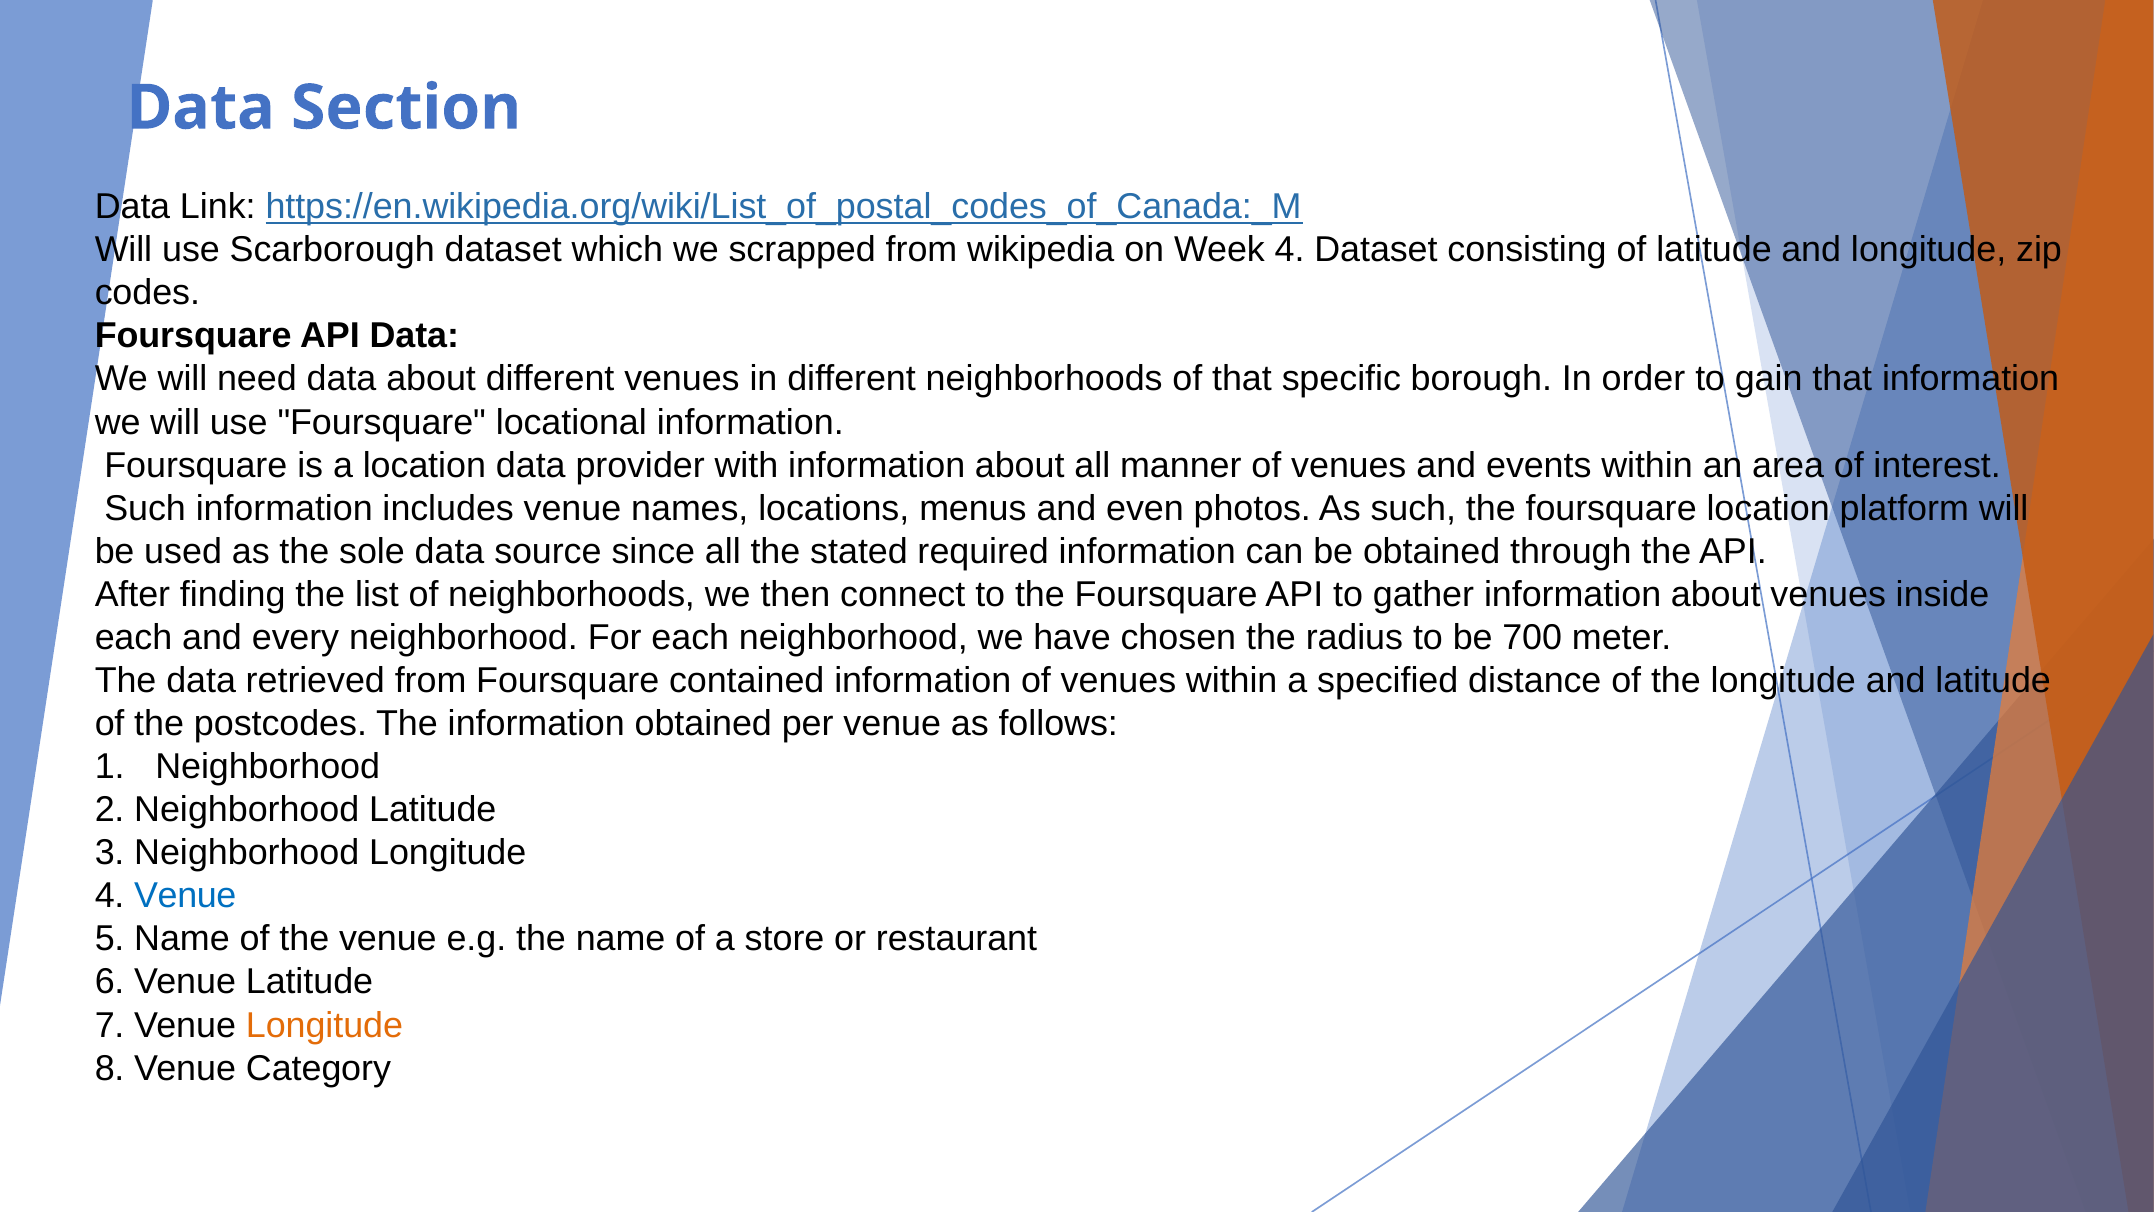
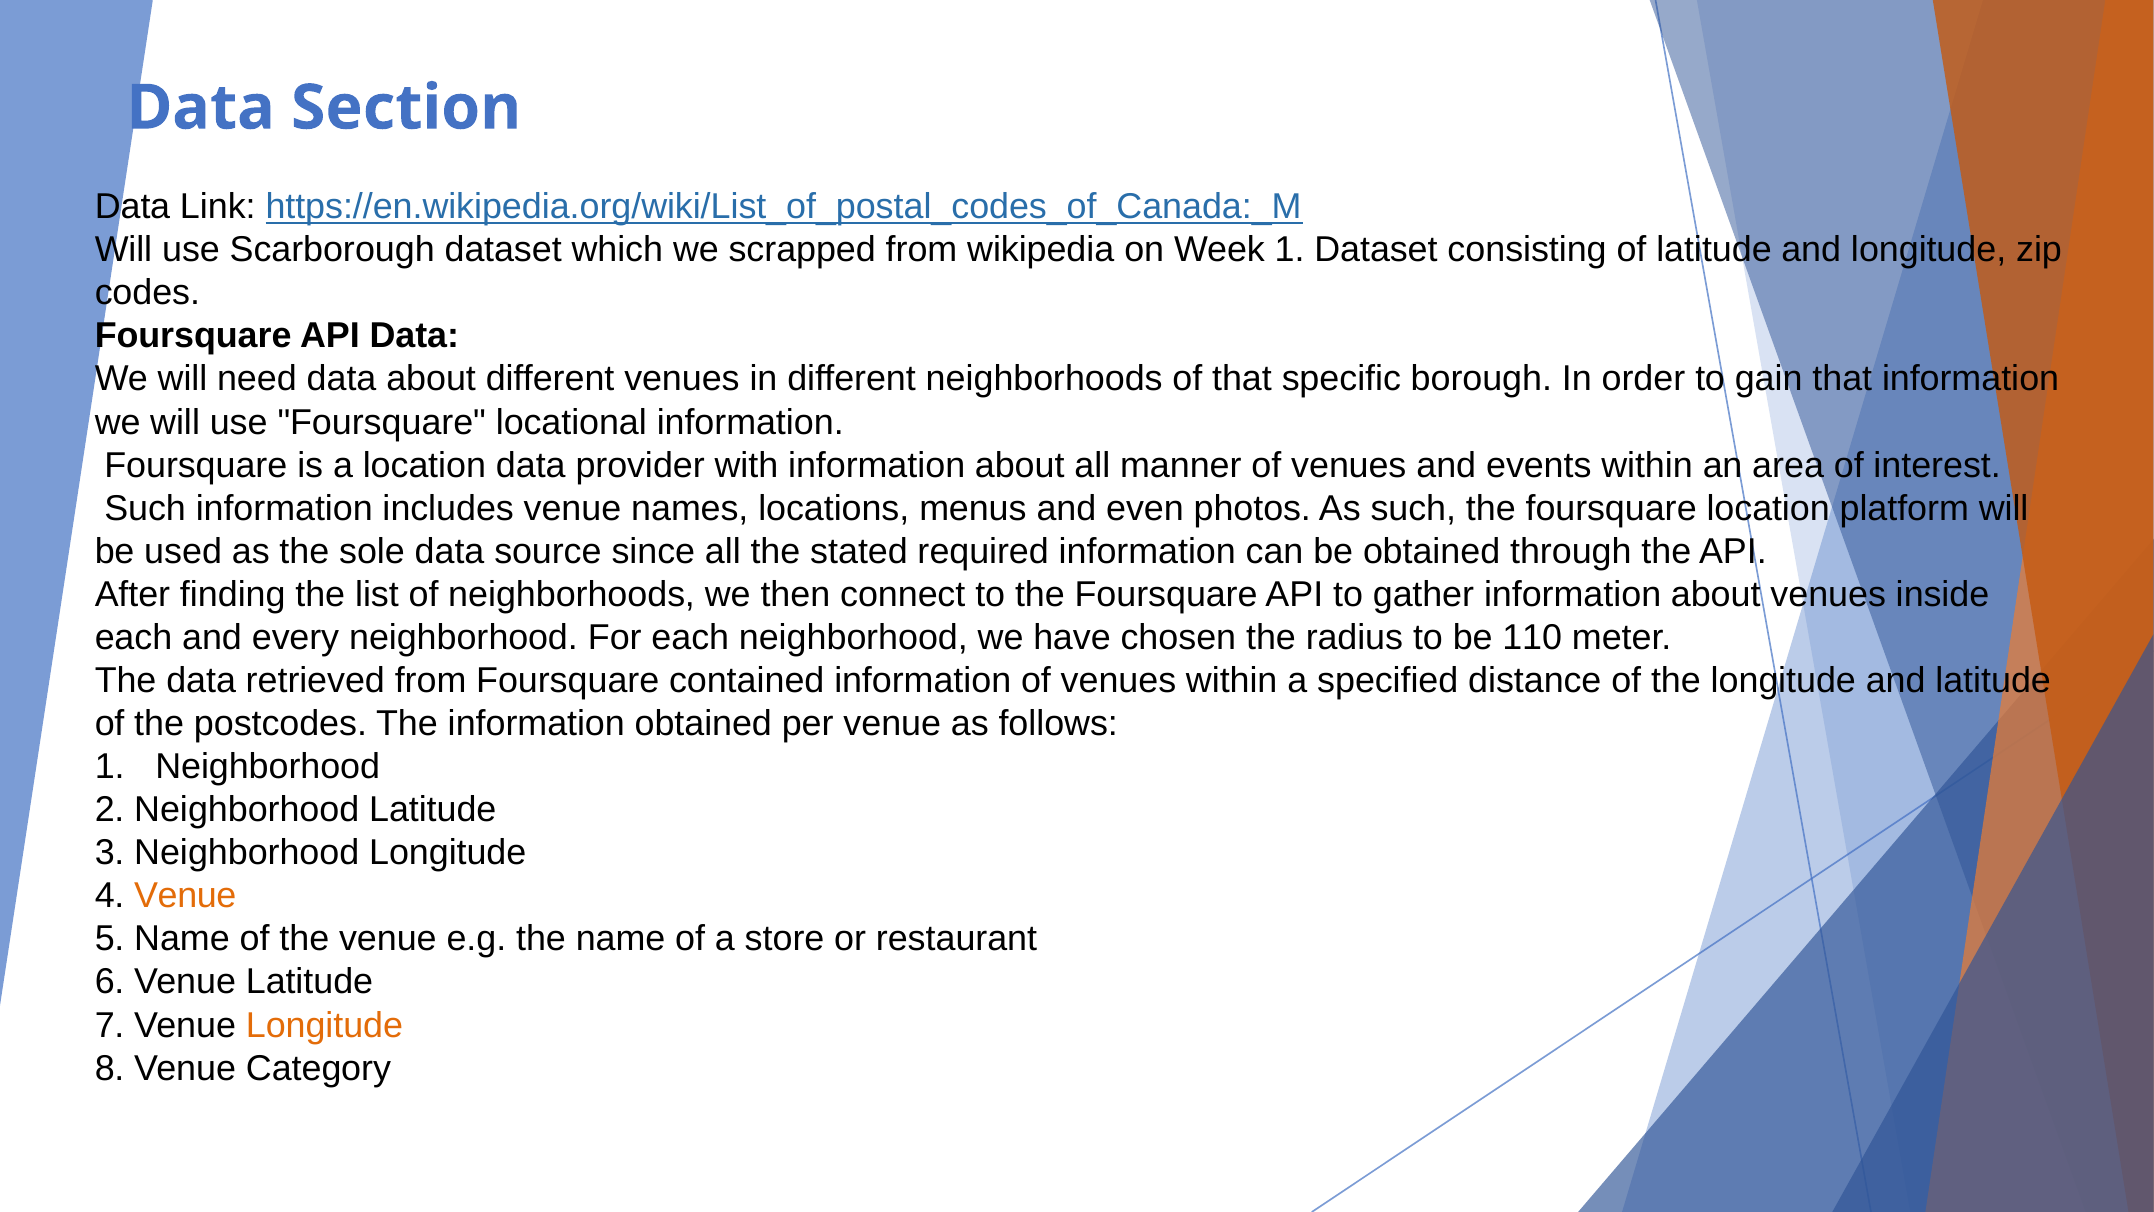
Week 4: 4 -> 1 (1290, 250)
700: 700 -> 110 (1532, 637)
Venue colour: blue -> orange (185, 896)
